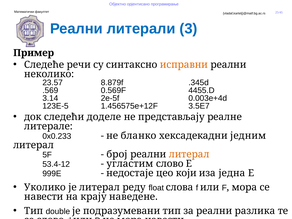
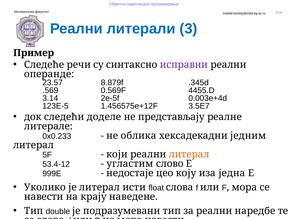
исправни colour: orange -> purple (184, 65)
неколико: неколико -> операнде (49, 74)
бланко: бланко -> облика (139, 136)
број: број -> који (117, 154)
који: који -> коју (186, 173)
реду: реду -> исти (134, 187)
разлика: разлика -> наредбе (255, 211)
